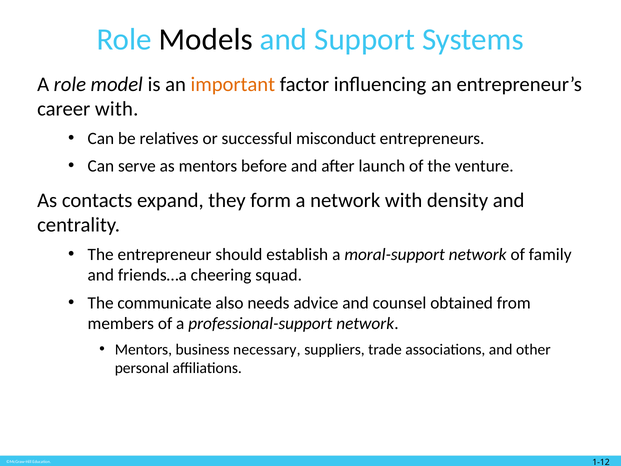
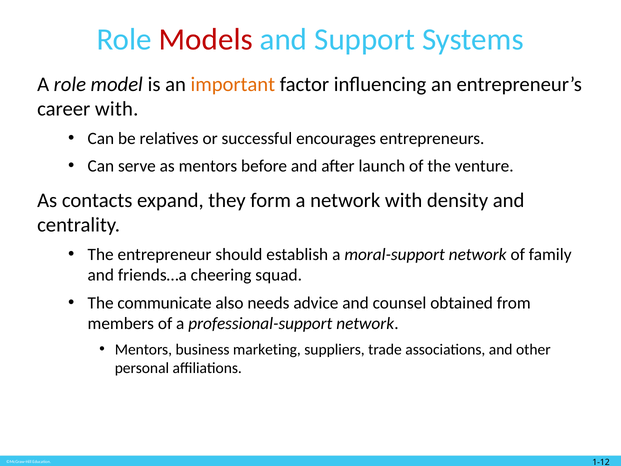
Models colour: black -> red (206, 39)
misconduct: misconduct -> encourages (336, 138)
necessary: necessary -> marketing (267, 350)
